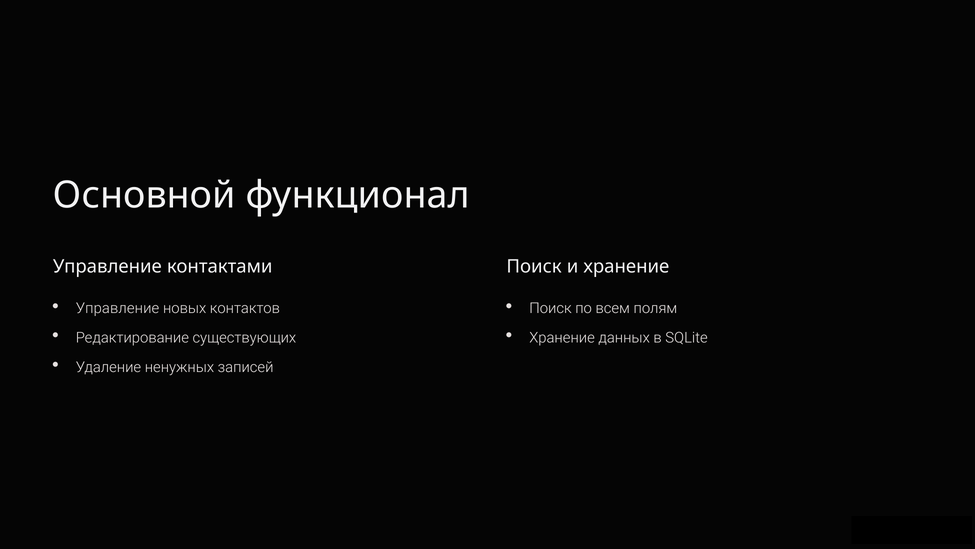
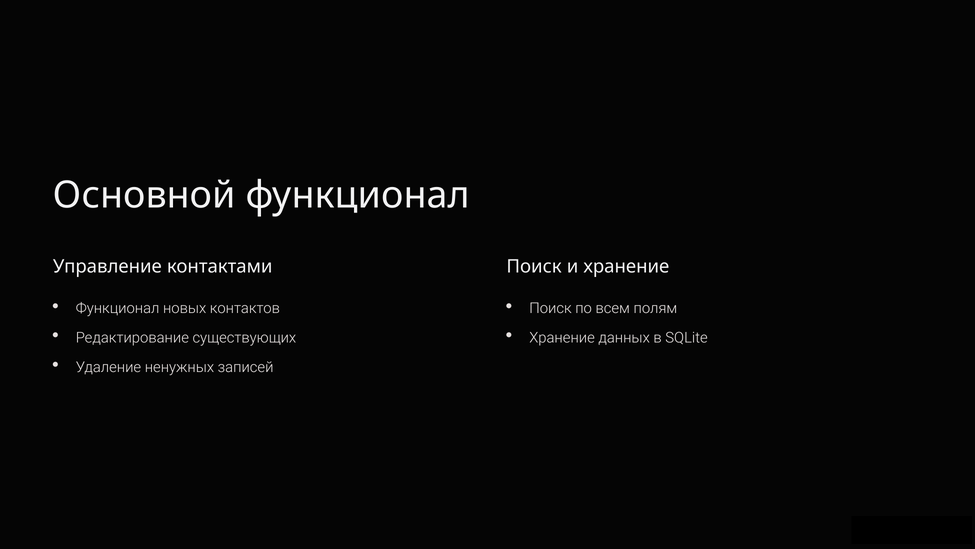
Управление: Управление -> Функционал (118, 308)
